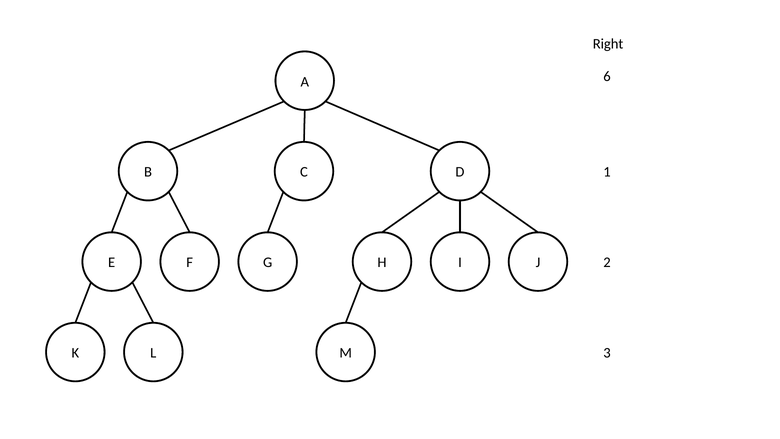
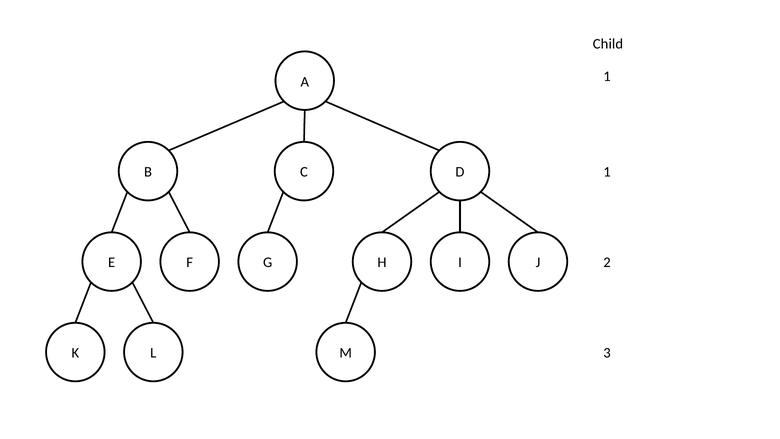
Right: Right -> Child (608, 44)
A 6: 6 -> 1 (607, 76)
